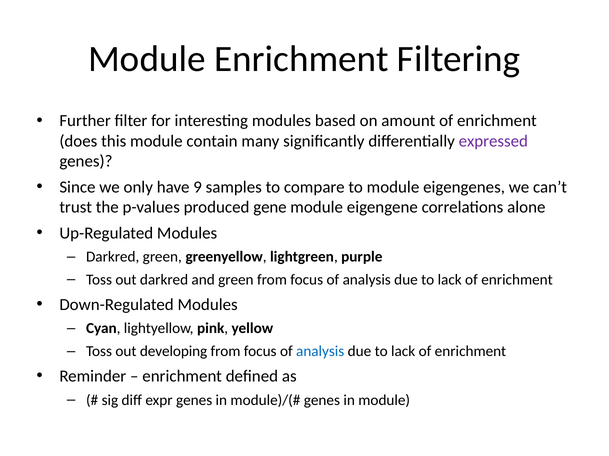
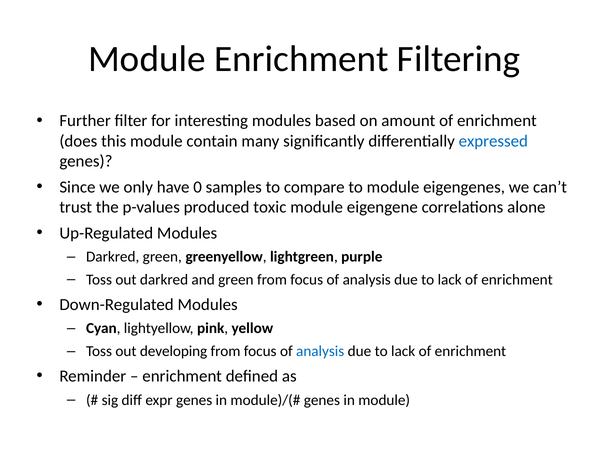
expressed colour: purple -> blue (493, 141)
9: 9 -> 0 (198, 187)
gene: gene -> toxic (270, 208)
